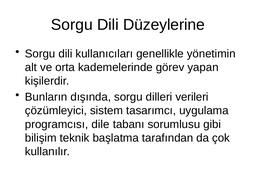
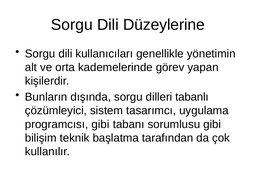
verileri: verileri -> tabanlı (192, 97)
programcısı dile: dile -> gibi (100, 124)
